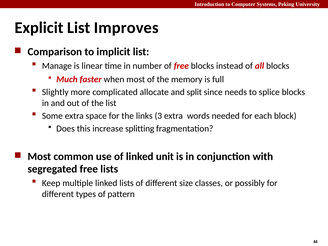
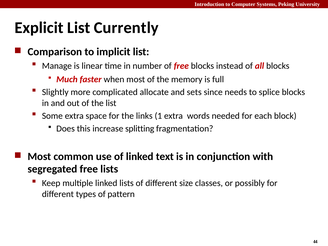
Improves: Improves -> Currently (126, 28)
split: split -> sets (194, 92)
3: 3 -> 1 (158, 116)
unit: unit -> text (165, 157)
